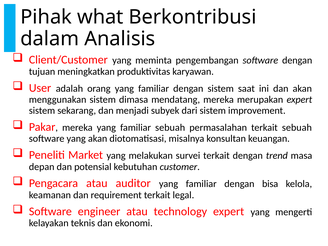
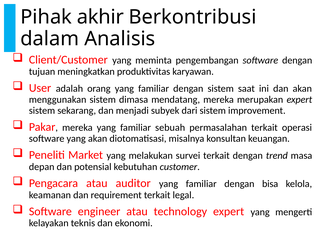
what: what -> akhir (100, 17)
terkait sebuah: sebuah -> operasi (297, 127)
